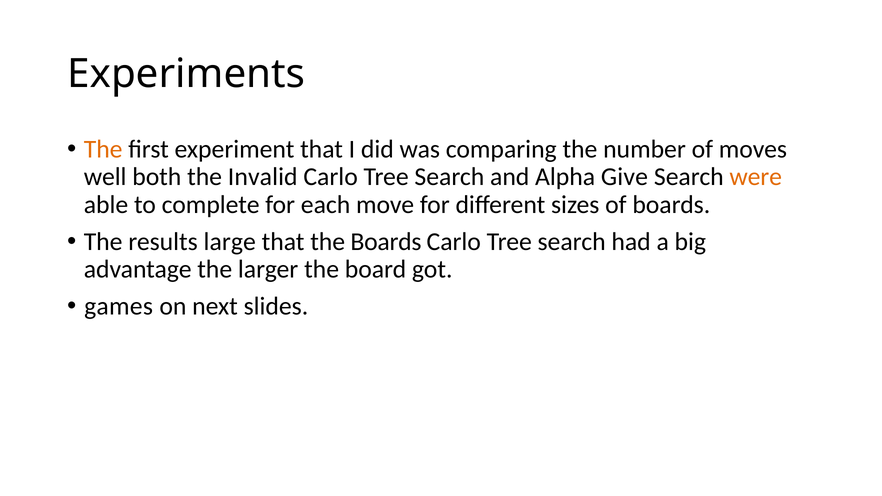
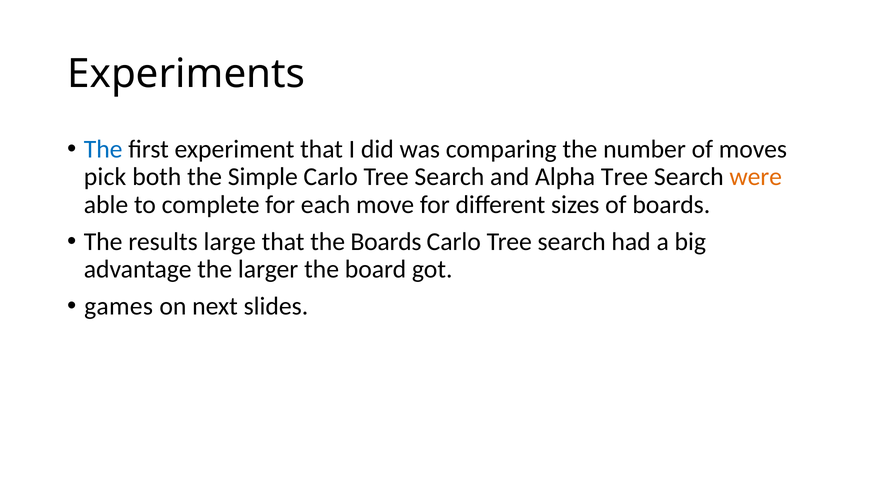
The colour: orange -> blue (103, 149)
well: well -> pick (105, 177)
Invalid: Invalid -> Simple (263, 177)
Alpha Give: Give -> Tree (625, 177)
